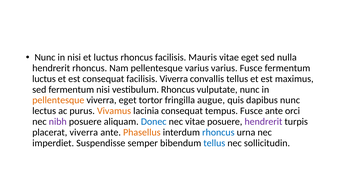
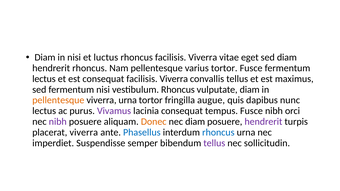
Nunc: Nunc -> Diam (45, 57)
rhoncus facilisis Mauris: Mauris -> Viverra (203, 57)
sed nulla: nulla -> diam (287, 57)
varius varius: varius -> tortor (224, 68)
luctus: luctus -> lectus (44, 79)
vulputate nunc: nunc -> diam (250, 90)
viverra eget: eget -> urna (128, 100)
Vivamus colour: orange -> purple (114, 111)
Fusce ante: ante -> nibh (274, 111)
Donec colour: blue -> orange (154, 122)
nec vitae: vitae -> diam (195, 122)
Phasellus colour: orange -> blue (142, 132)
tellus colour: blue -> purple (214, 143)
